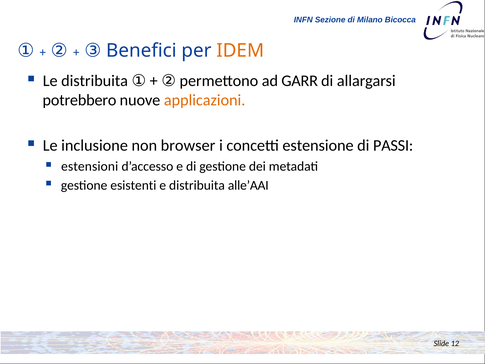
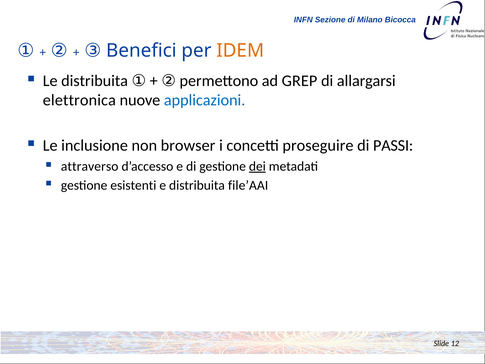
GARR: GARR -> GREP (300, 81)
potrebbero: potrebbero -> elettronica (79, 100)
applicazioni colour: orange -> blue (205, 100)
estensione: estensione -> proseguire (318, 145)
estensioni: estensioni -> attraverso (90, 166)
dei underline: none -> present (257, 166)
alle’AAI: alle’AAI -> file’AAI (248, 185)
